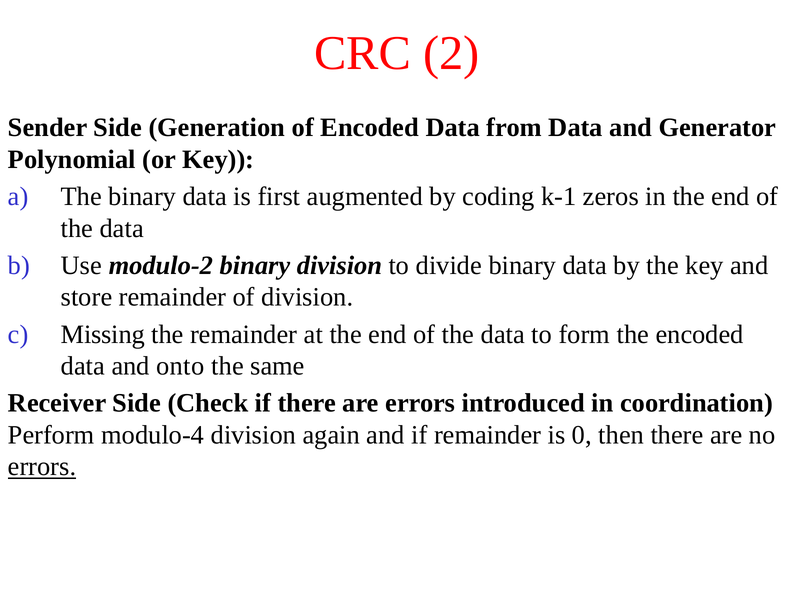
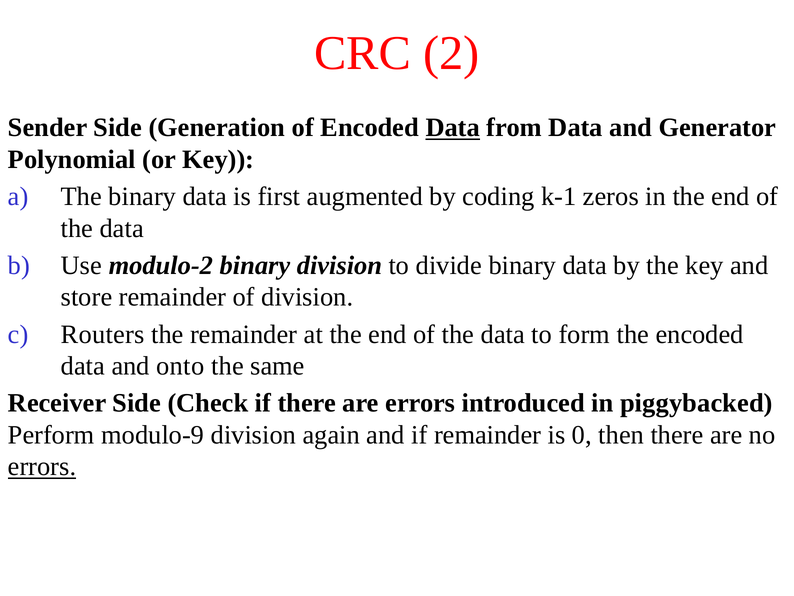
Data underline: none -> present (453, 128)
Missing: Missing -> Routers (103, 334)
coordination: coordination -> piggybacked (696, 403)
modulo-4: modulo-4 -> modulo-9 (153, 435)
